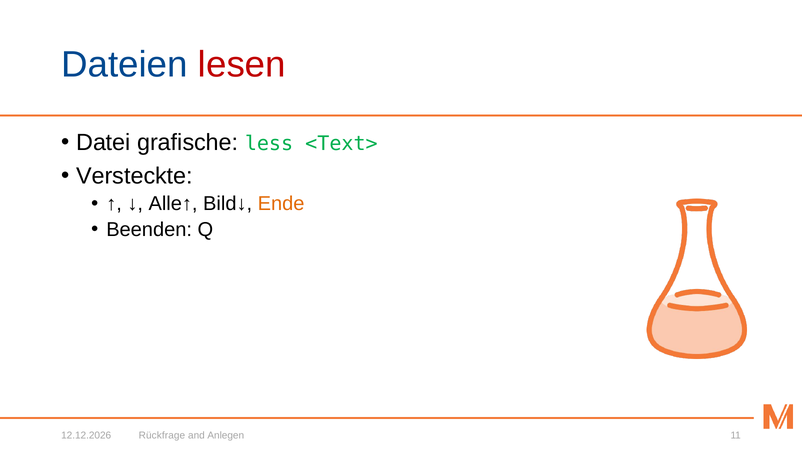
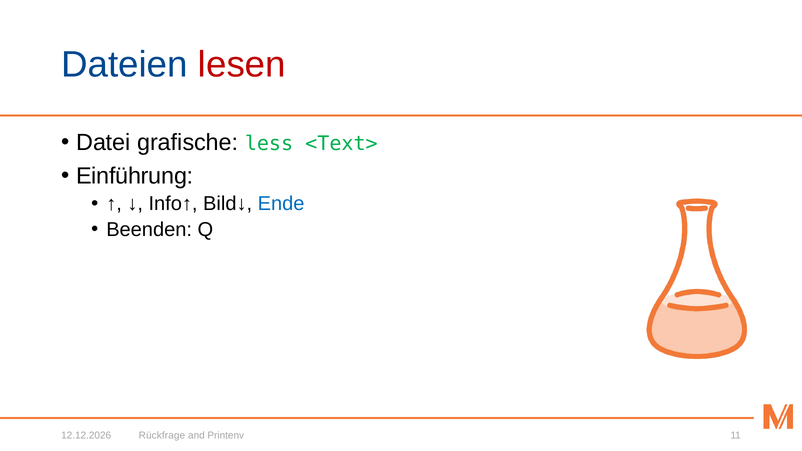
Versteckte: Versteckte -> Einführung (135, 176)
Alle↑: Alle↑ -> Info↑ (173, 204)
Ende colour: orange -> blue (281, 204)
Anlegen: Anlegen -> Printenv (226, 436)
